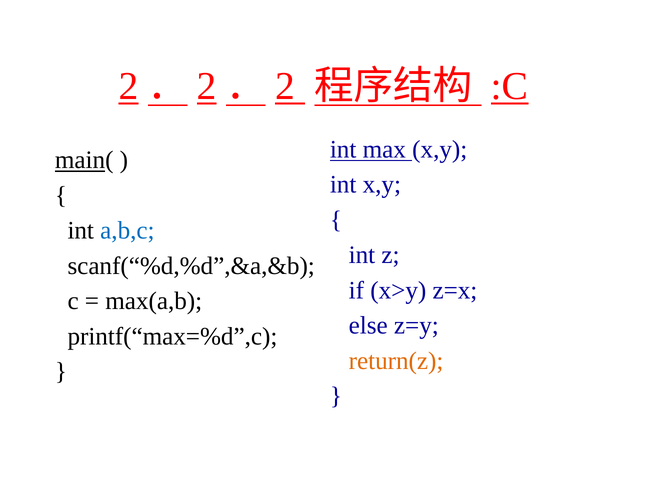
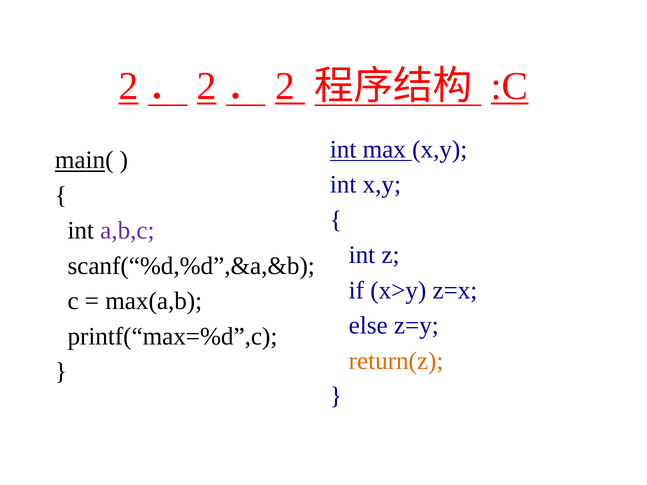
a,b,c colour: blue -> purple (127, 231)
